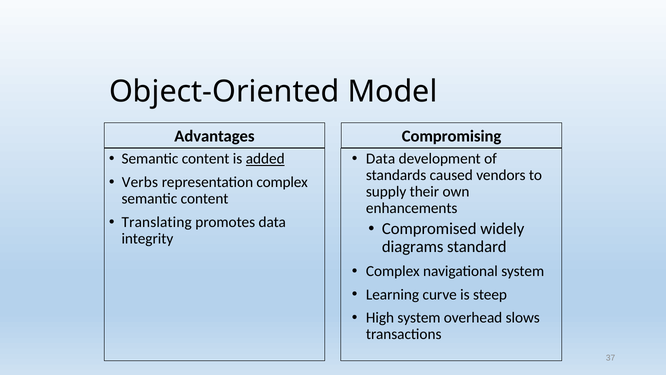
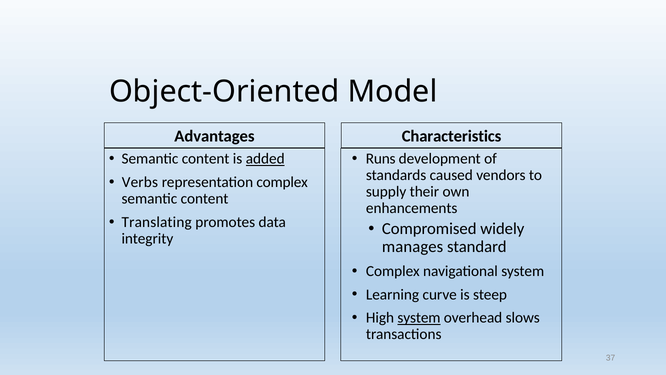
Compromising: Compromising -> Characteristics (452, 136)
Data: Data -> Runs (381, 159)
diagrams: diagrams -> manages (413, 247)
system underline: none -> present (419, 318)
